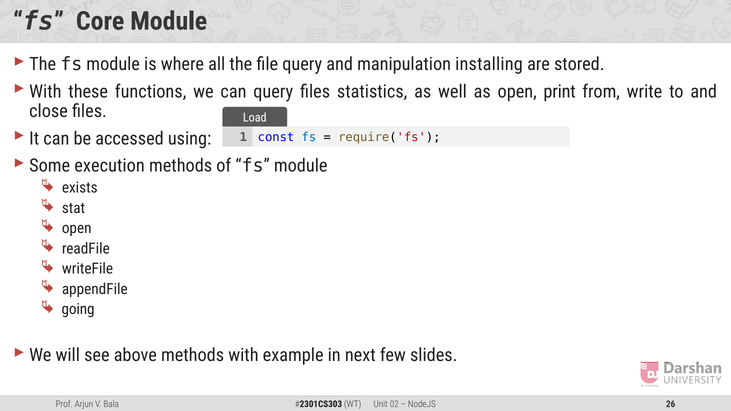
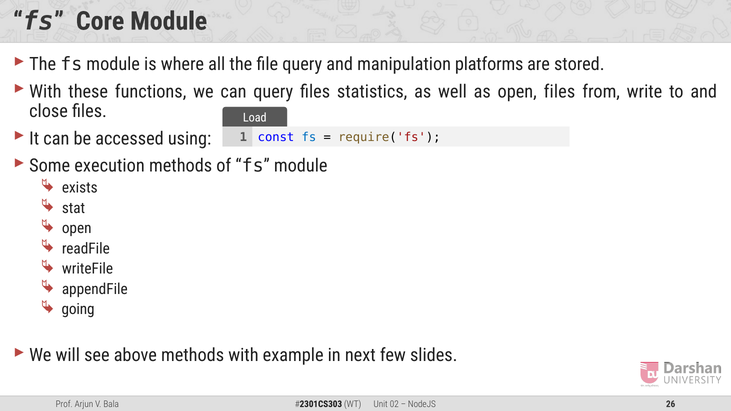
installing: installing -> platforms (489, 64)
open print: print -> files (559, 92)
